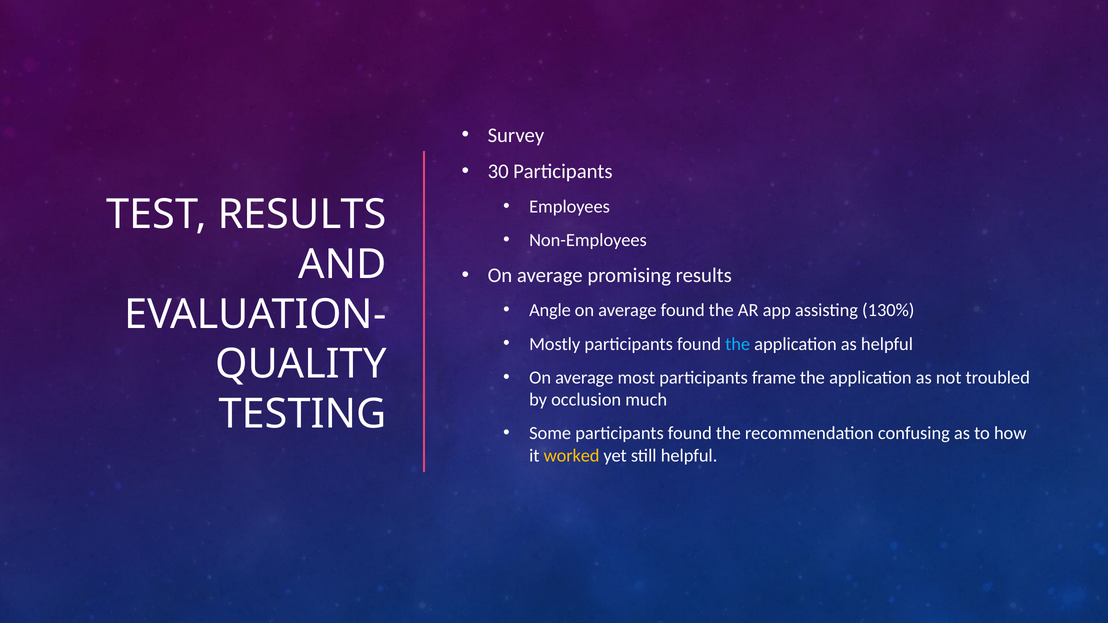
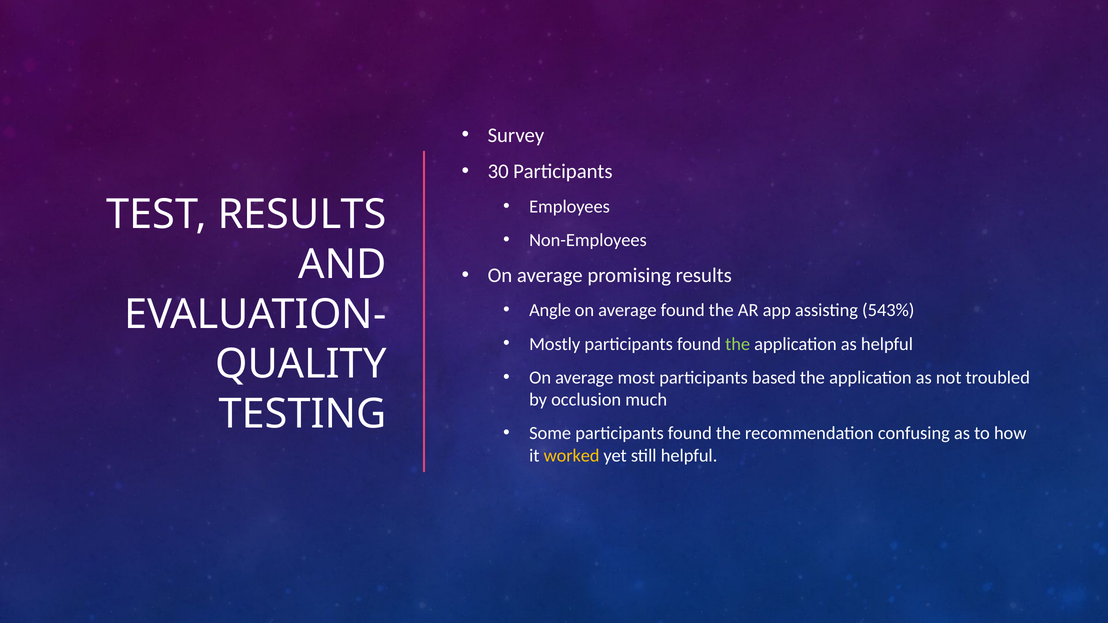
130%: 130% -> 543% (888, 310)
the colour: light blue -> light green (738, 344)
frame: frame -> based (774, 378)
